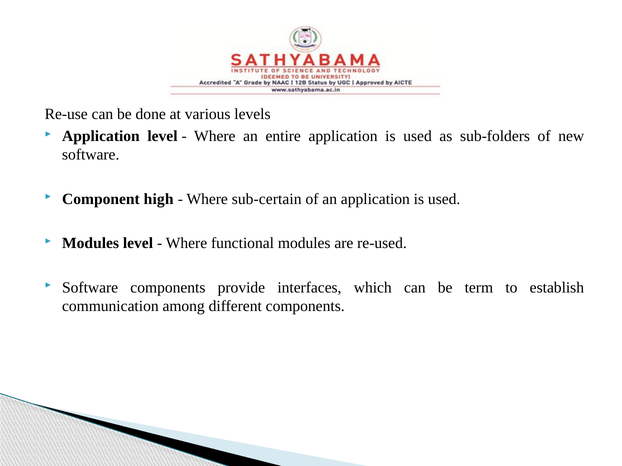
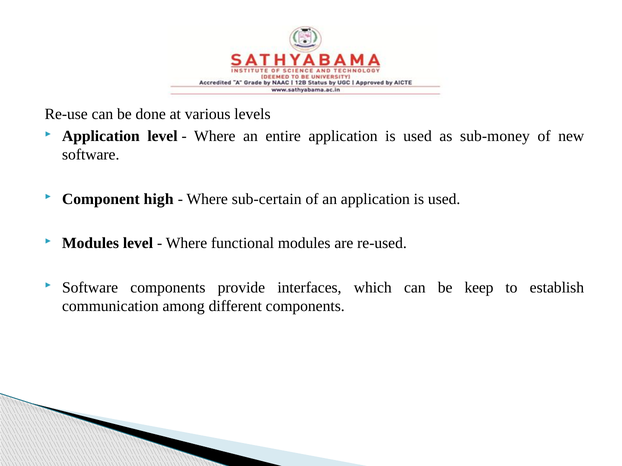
sub-folders: sub-folders -> sub-money (495, 136)
term: term -> keep (479, 288)
